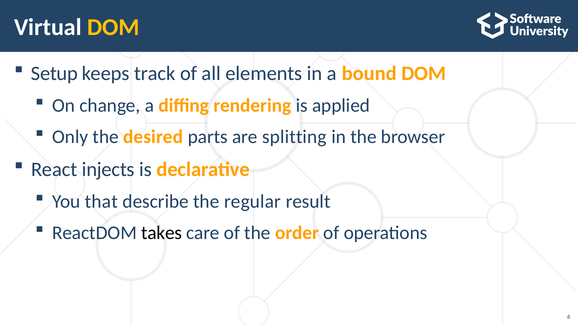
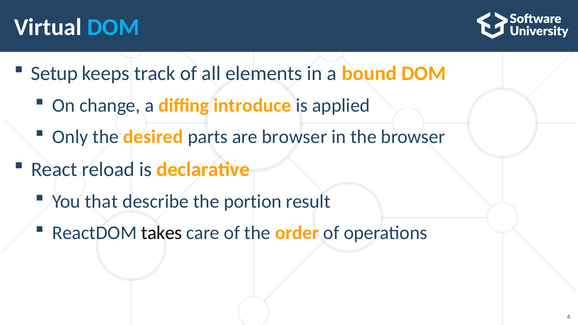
DOM colour: yellow -> light blue (113, 27)
rendering: rendering -> introduce (252, 105)
are splitting: splitting -> browser (294, 137)
injects: injects -> reload (108, 169)
regular: regular -> portion (253, 201)
